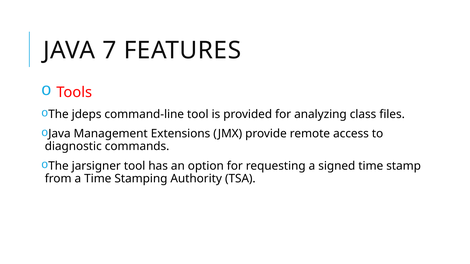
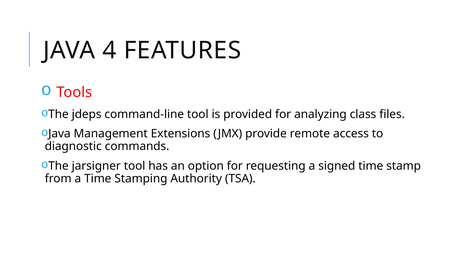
7: 7 -> 4 (109, 50)
